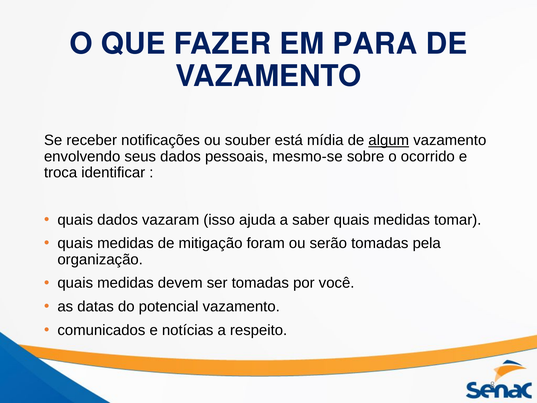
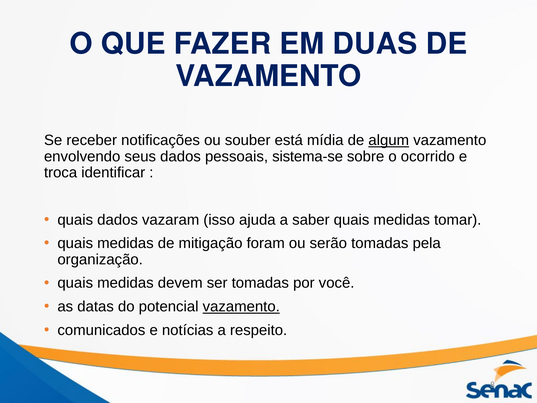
PARA: PARA -> DUAS (375, 44)
mesmo-se: mesmo-se -> sistema-se (308, 156)
vazamento underline: none -> present (241, 306)
